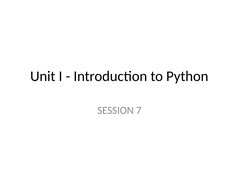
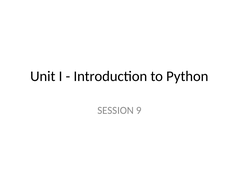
7: 7 -> 9 (139, 110)
